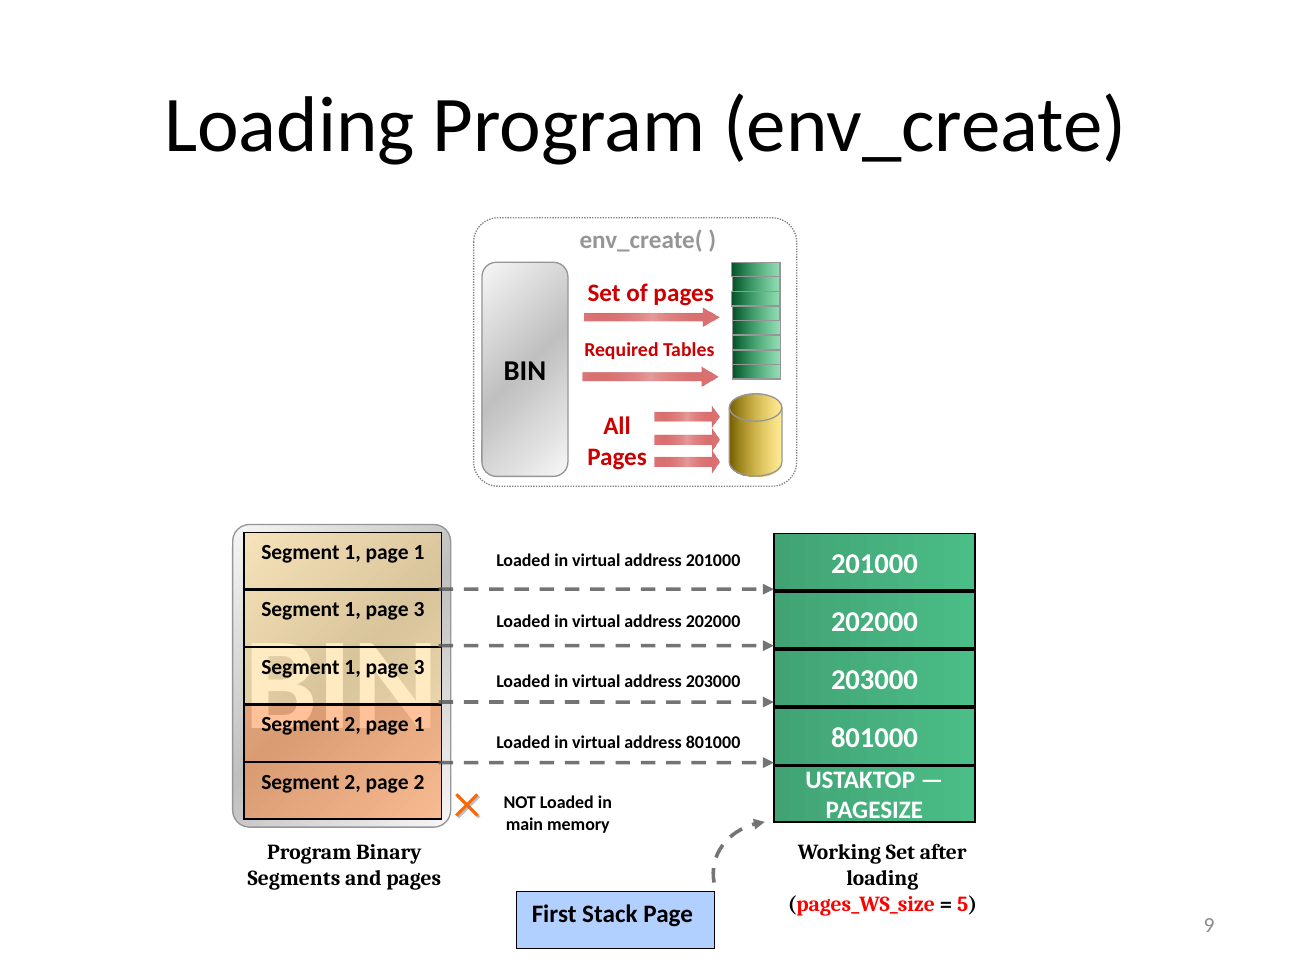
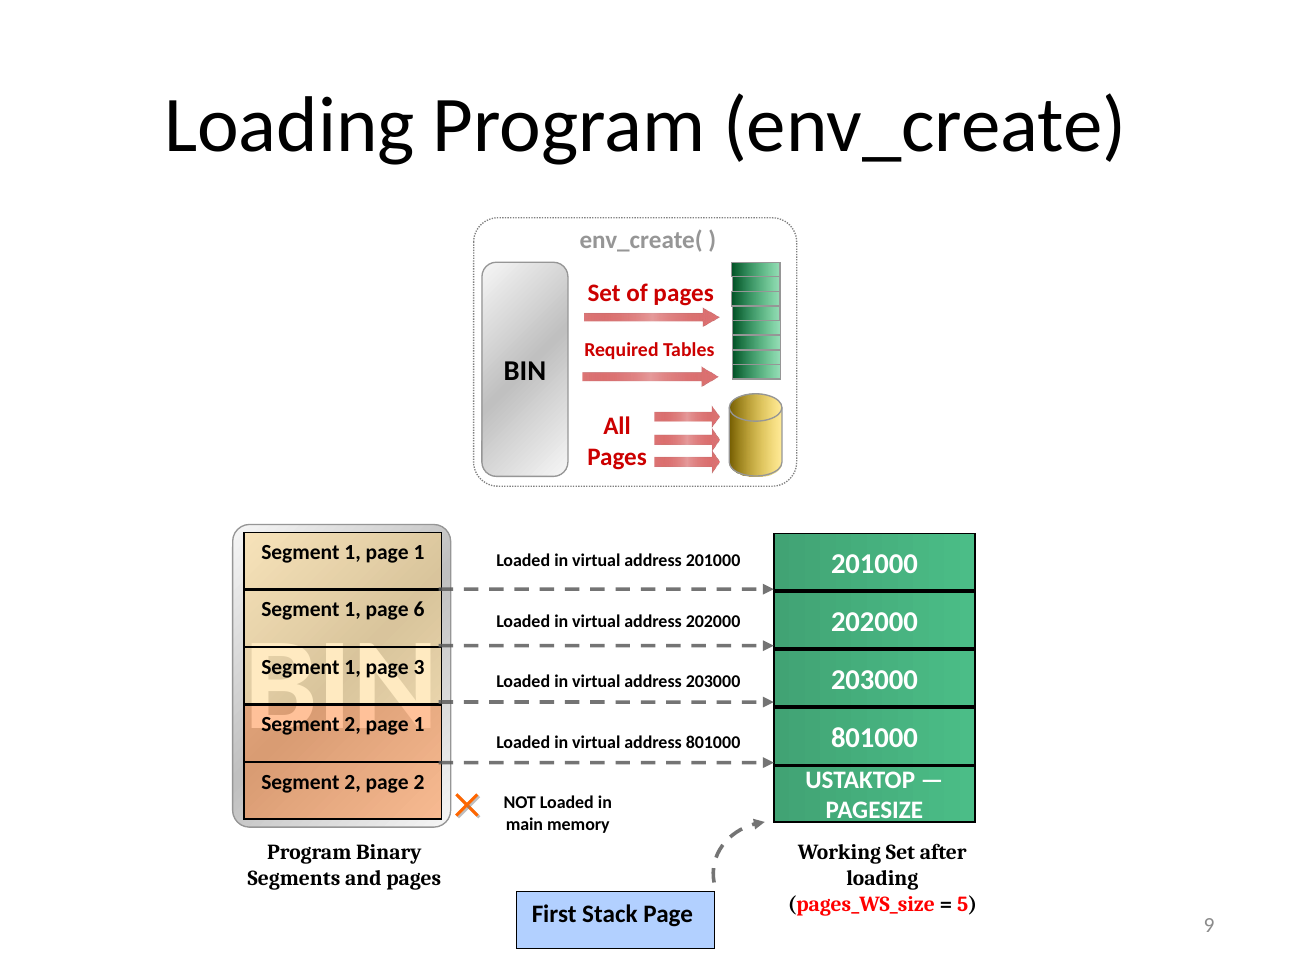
3: 3 -> 6 (419, 610)
